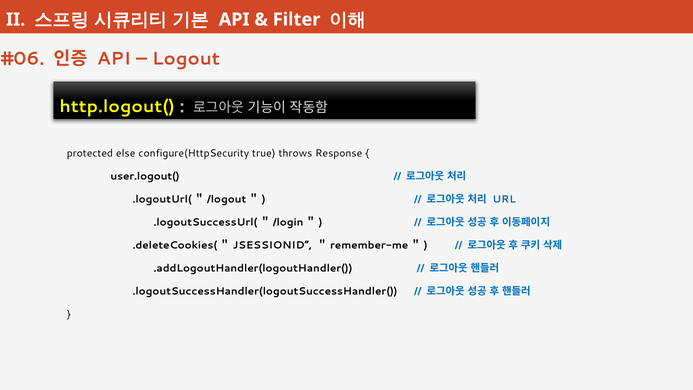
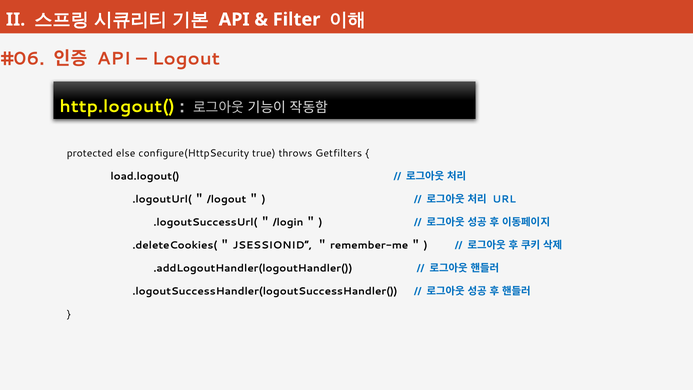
Response: Response -> Getfilters (339, 153)
user.logout(: user.logout( -> load.logout( (145, 176)
